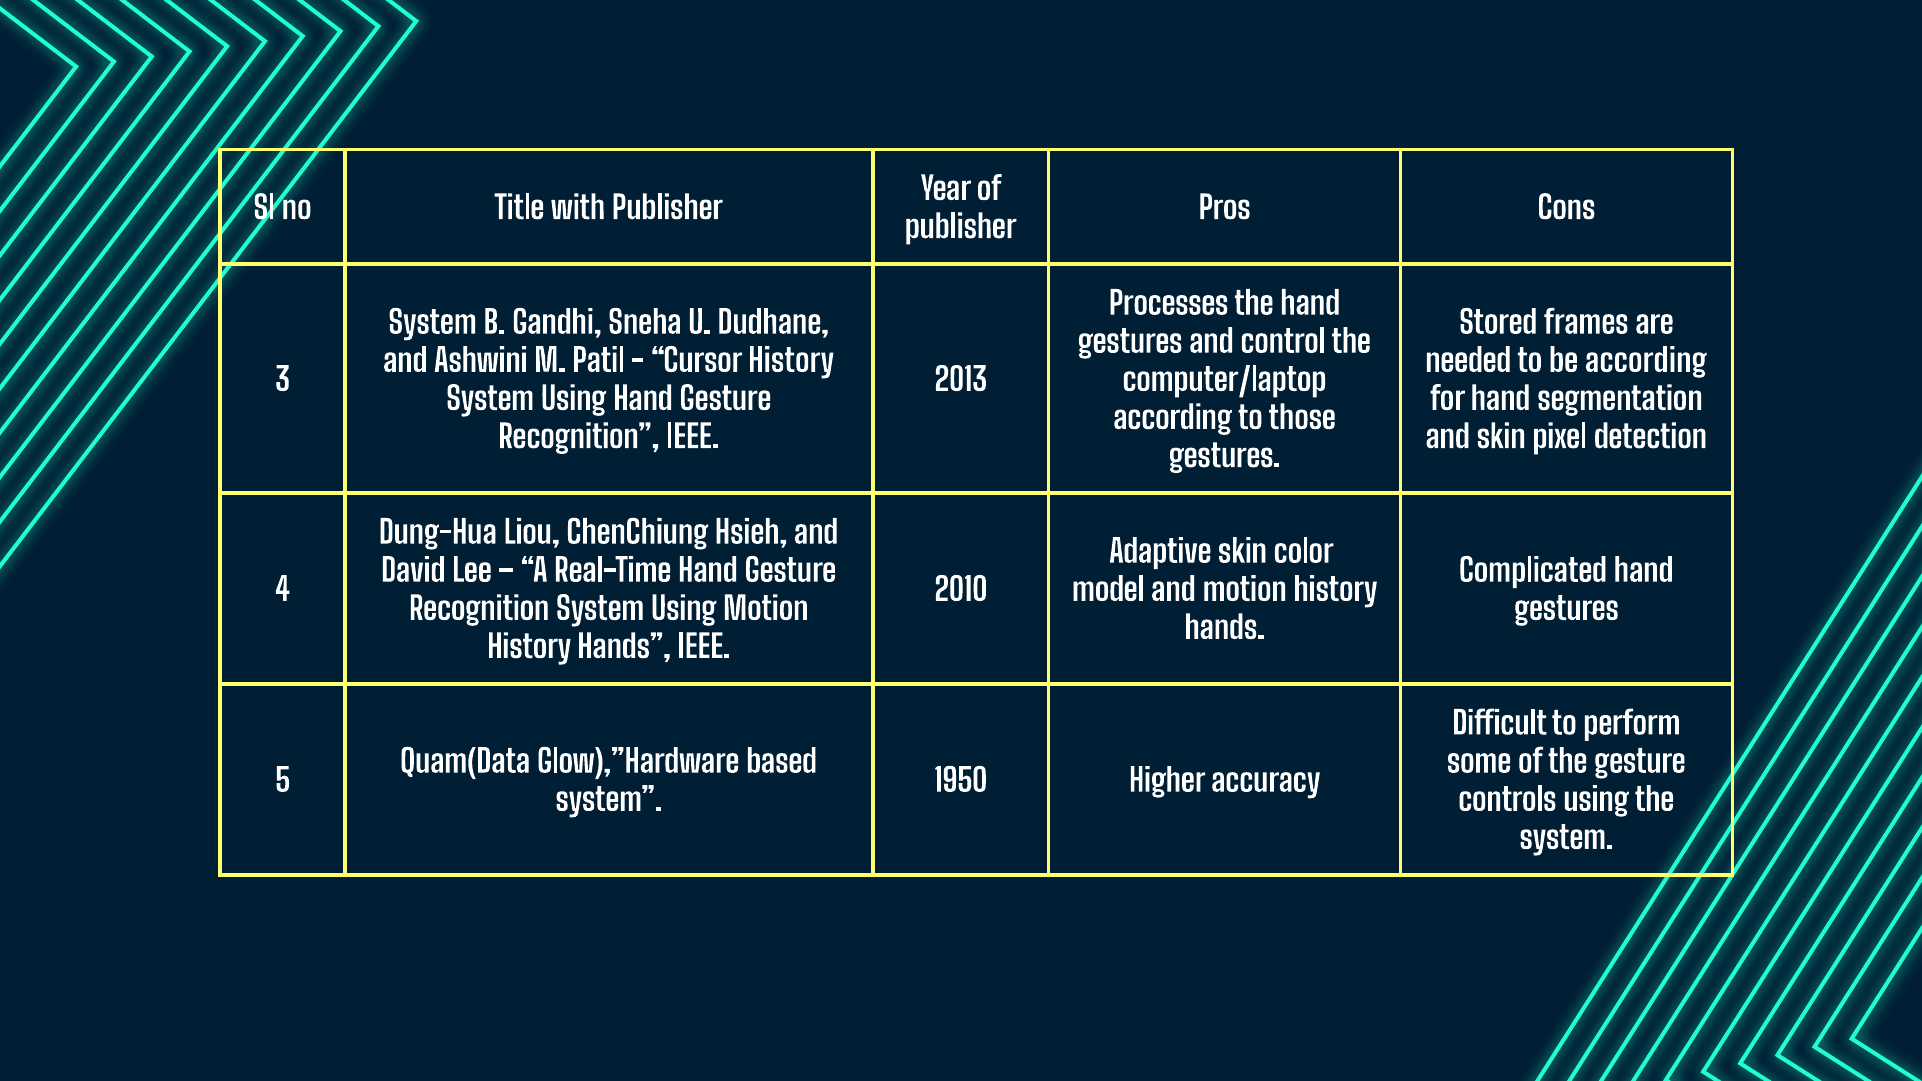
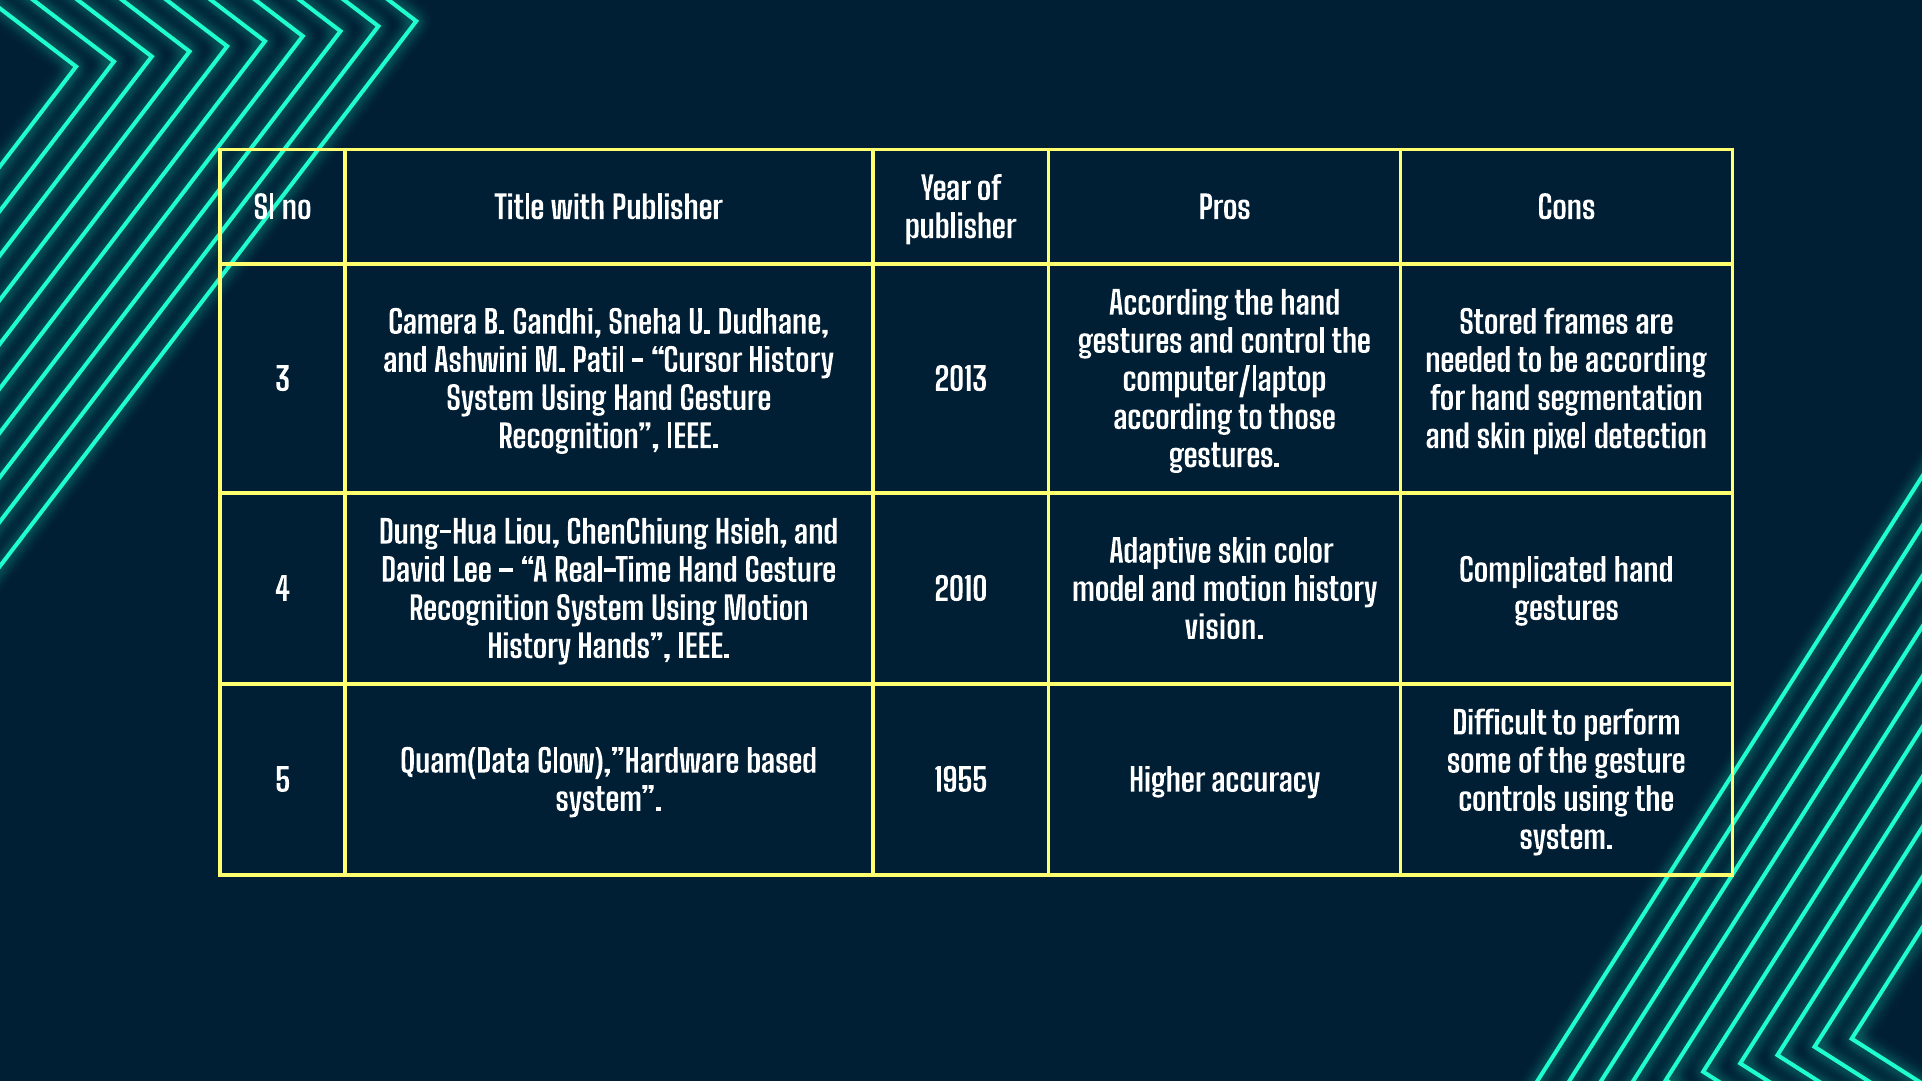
Processes: Processes -> According (1169, 304)
System: System -> Camera (433, 323)
hands: hands -> vision (1224, 628)
1950: 1950 -> 1955 (961, 781)
